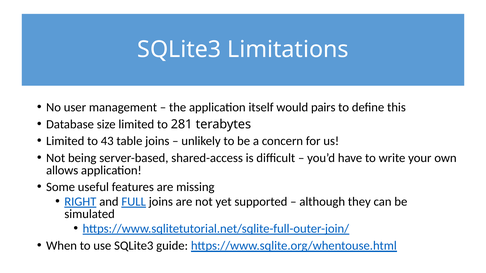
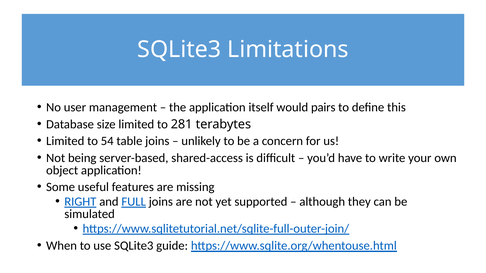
43: 43 -> 54 (107, 141)
allows: allows -> object (62, 170)
